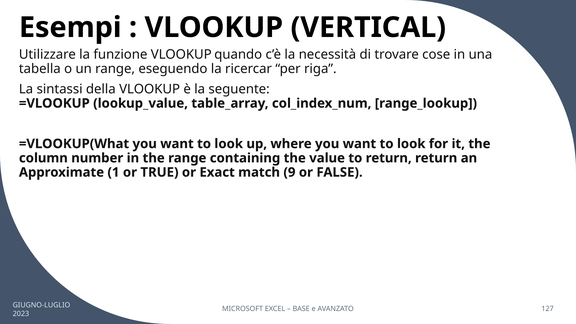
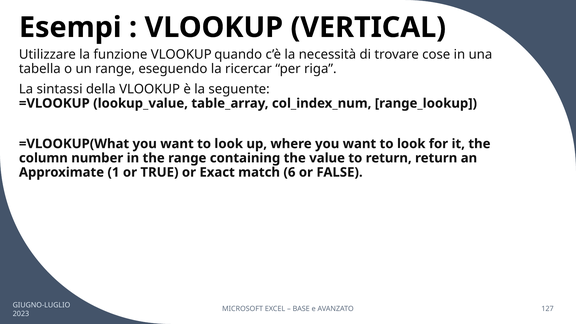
9: 9 -> 6 (289, 172)
